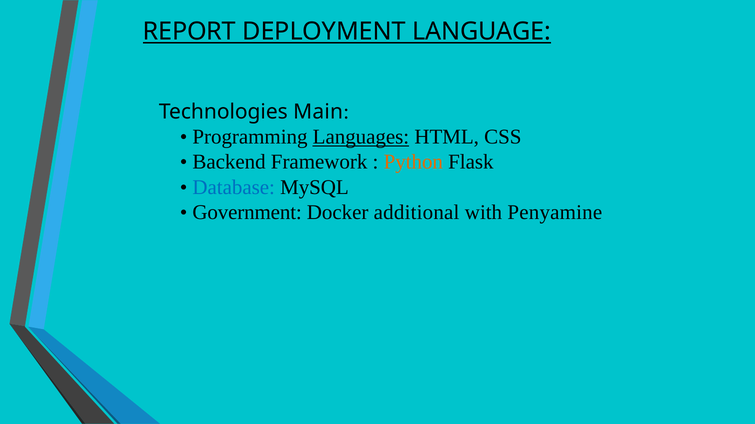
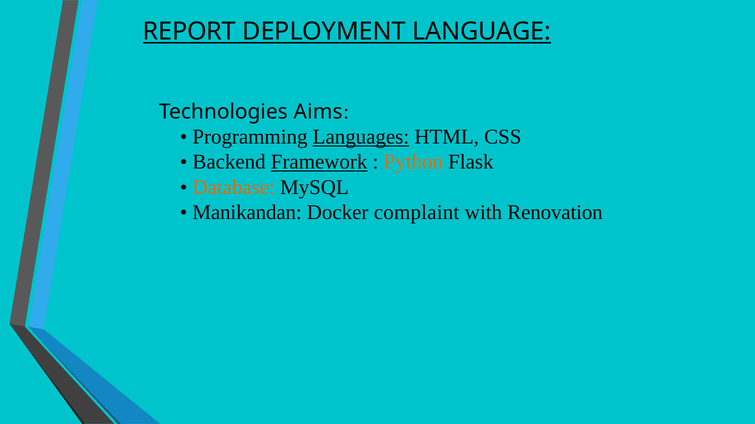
Main: Main -> Aims (318, 112)
Framework underline: none -> present (319, 162)
Database colour: blue -> orange (234, 188)
Government: Government -> Manikandan (247, 213)
additional: additional -> complaint (417, 213)
Penyamine: Penyamine -> Renovation (555, 213)
